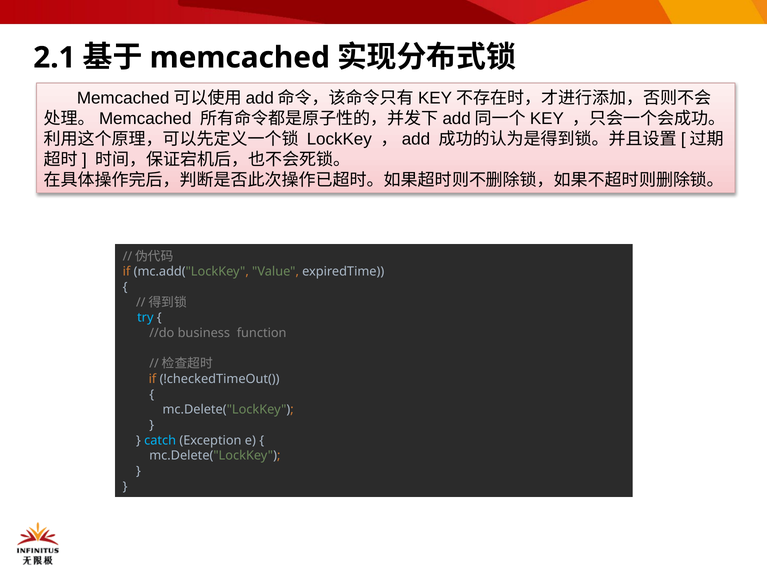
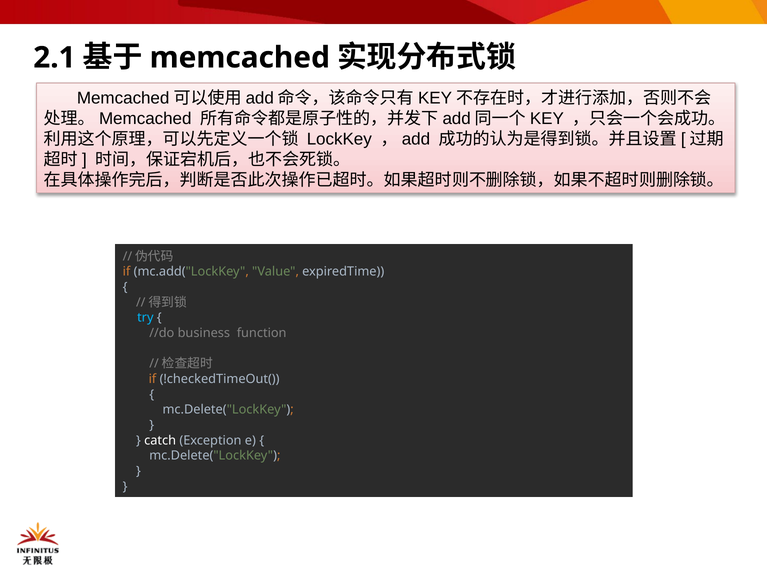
catch colour: light blue -> white (160, 441)
